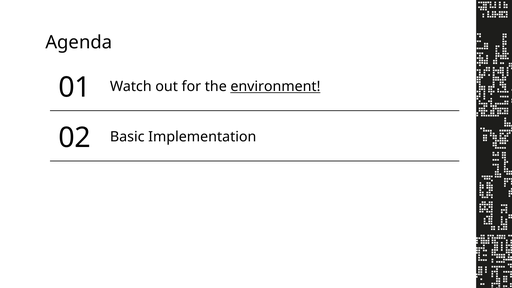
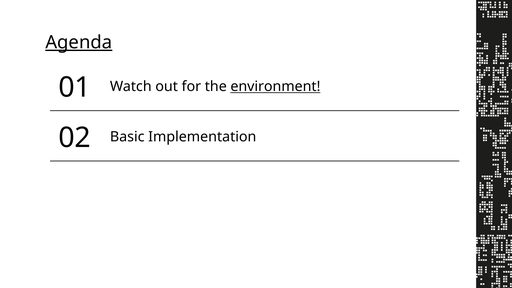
Agenda underline: none -> present (79, 42)
